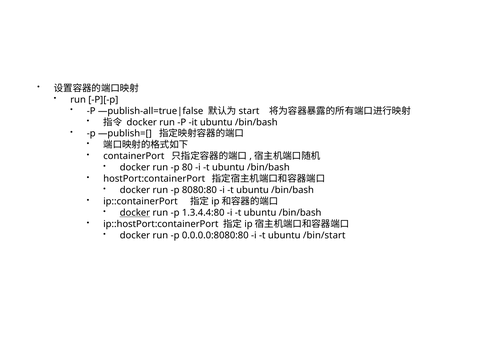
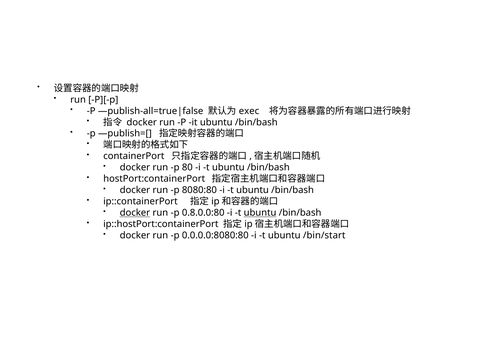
start: start -> exec (249, 111)
1.3.4.4:80: 1.3.4.4:80 -> 0.8.0.0:80 (203, 213)
ubuntu underline: none -> present (260, 213)
